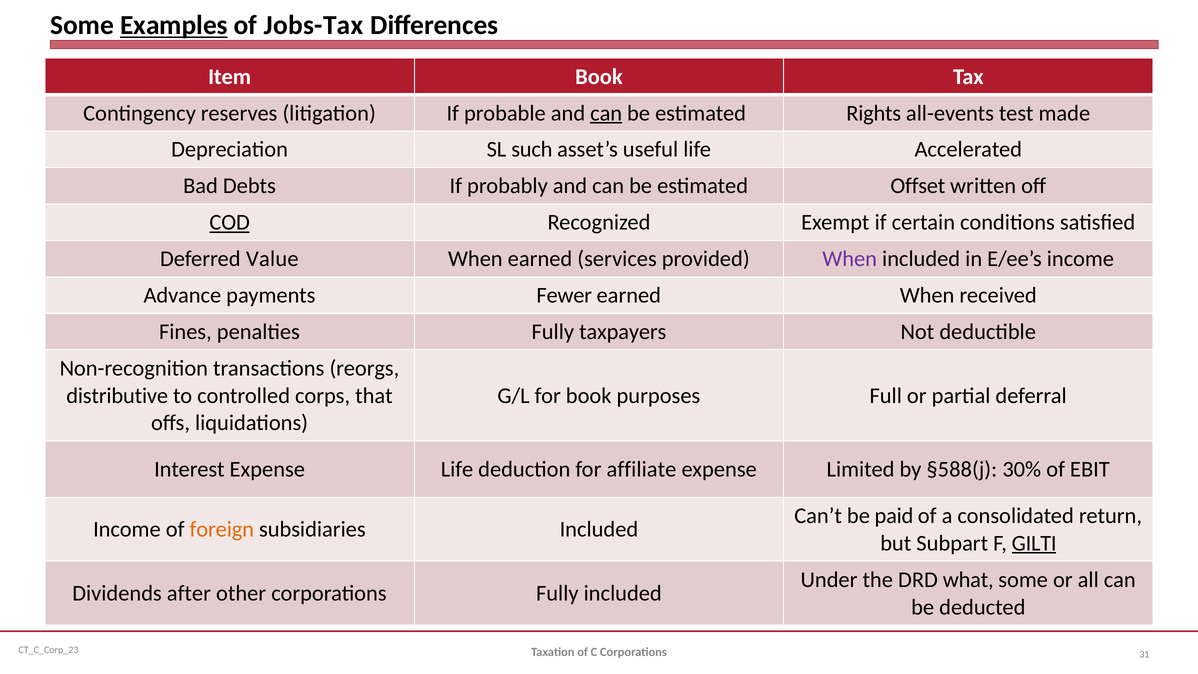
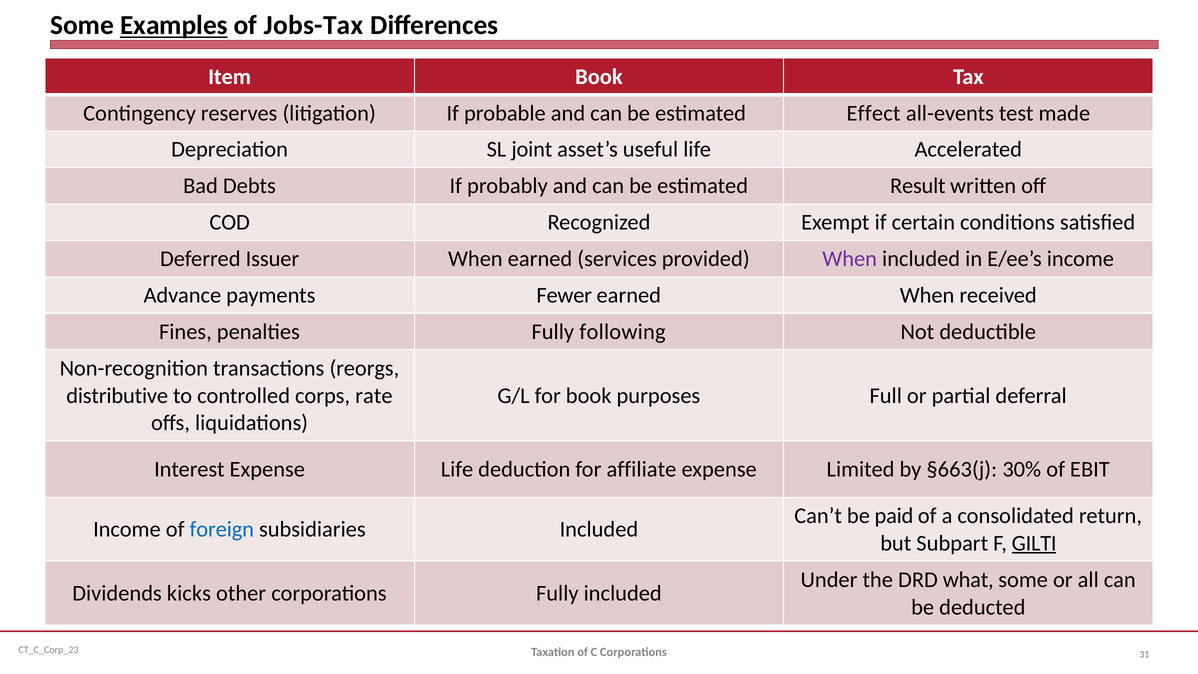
can underline: present -> none (606, 113)
Rights: Rights -> Effect (874, 113)
such: such -> joint (532, 150)
Offset: Offset -> Result (918, 186)
COD underline: present -> none (230, 222)
Value: Value -> Issuer (272, 259)
taxpayers: taxpayers -> following (623, 332)
that: that -> rate (374, 396)
§588(j: §588(j -> §663(j (962, 469)
foreign colour: orange -> blue (222, 529)
after: after -> kicks (189, 593)
